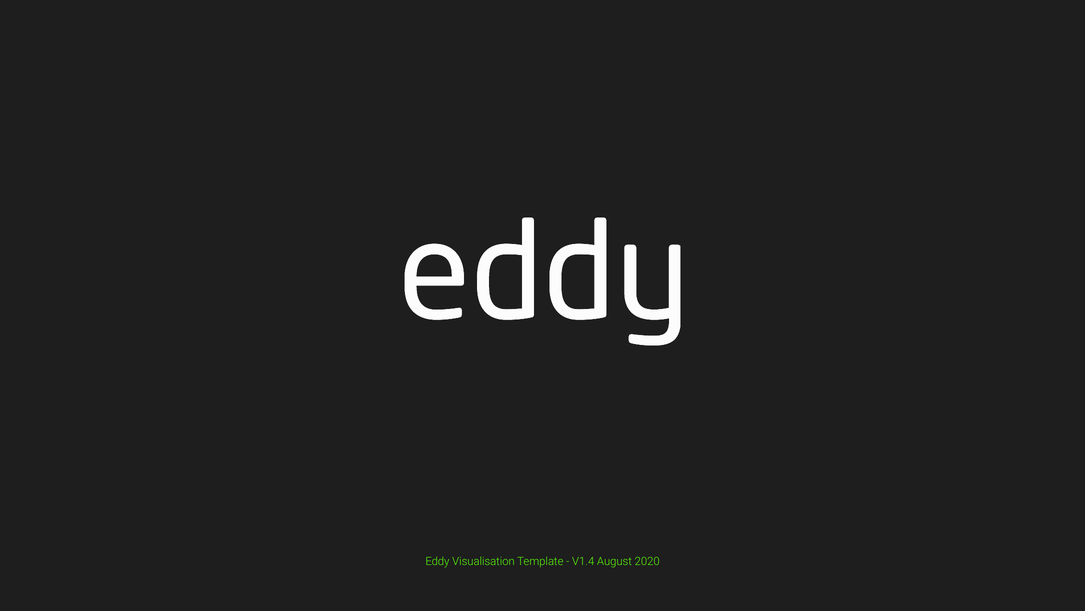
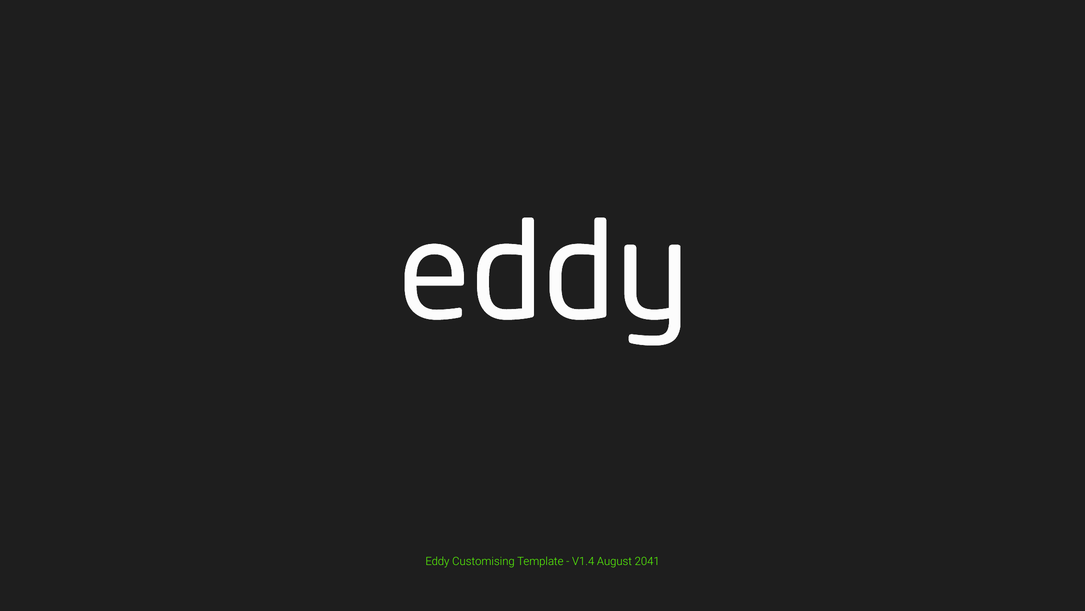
Visualisation: Visualisation -> Customising (483, 561)
2020: 2020 -> 2041 (647, 561)
